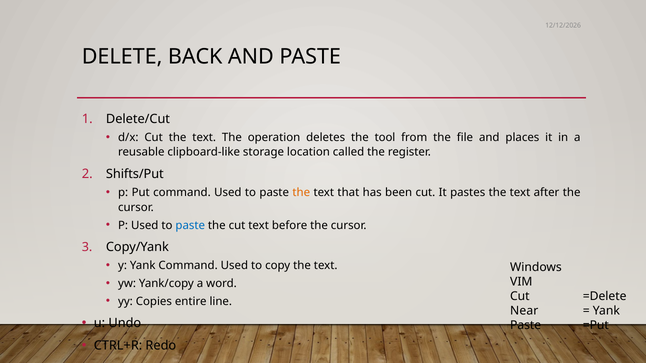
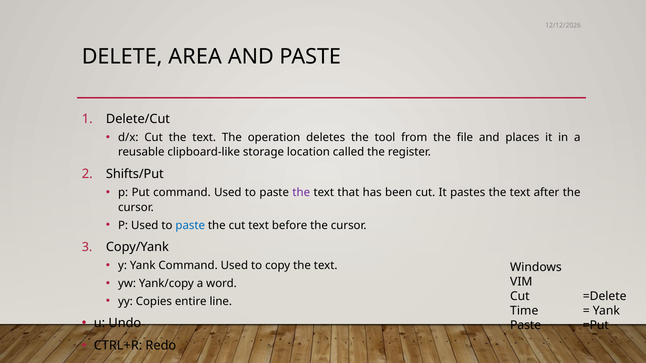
BACK: BACK -> AREA (195, 57)
the colour: orange -> purple (301, 193)
Near: Near -> Time (524, 311)
